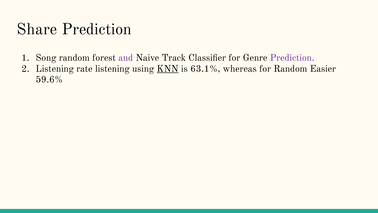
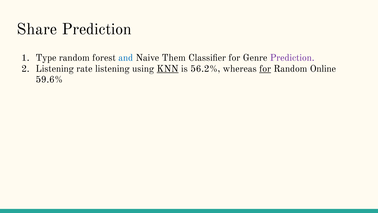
Song: Song -> Type (46, 58)
and colour: purple -> blue (126, 58)
Track: Track -> Them (174, 58)
63.1%: 63.1% -> 56.2% (205, 69)
for underline: none -> present (265, 69)
Easier: Easier -> Online (323, 69)
